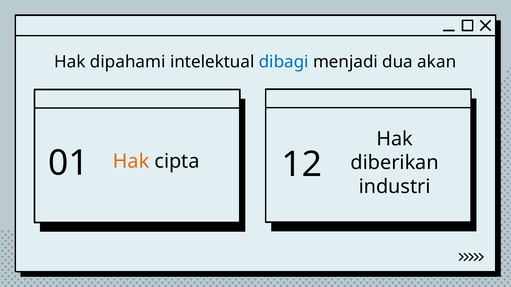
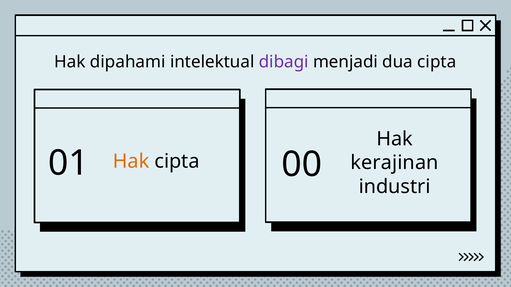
dibagi colour: blue -> purple (284, 62)
dua akan: akan -> cipta (437, 62)
12: 12 -> 00 (302, 165)
diberikan: diberikan -> kerajinan (395, 163)
